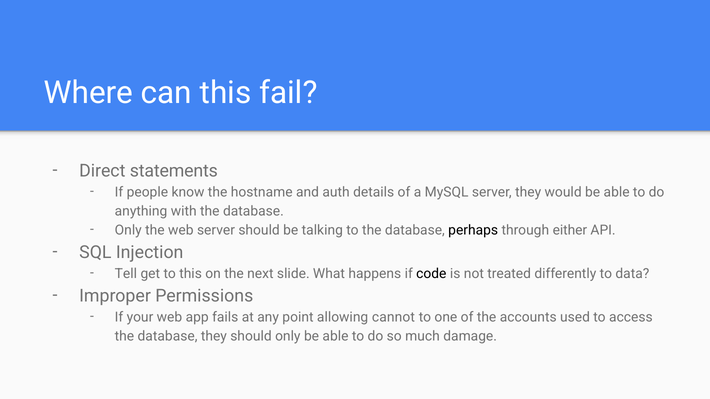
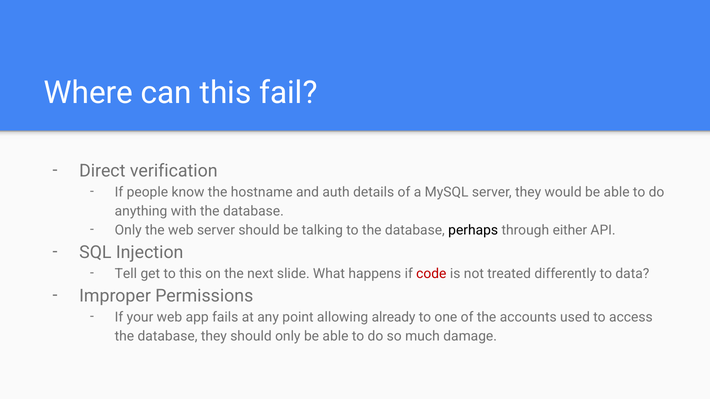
statements: statements -> verification (174, 171)
code colour: black -> red (431, 274)
cannot: cannot -> already (394, 317)
